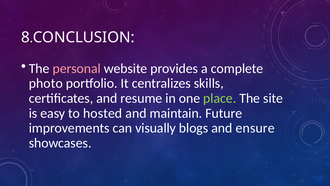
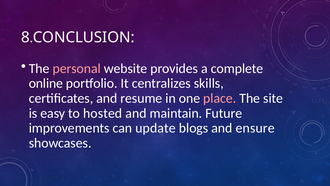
photo: photo -> online (46, 83)
place colour: light green -> pink (220, 98)
visually: visually -> update (155, 128)
